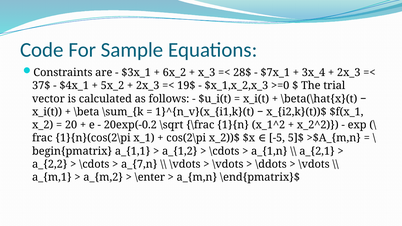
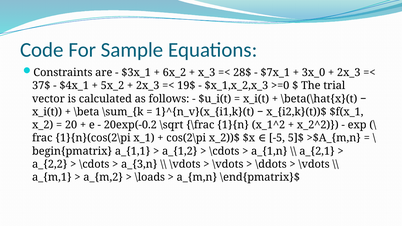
3x_4: 3x_4 -> 3x_0 (314, 73)
a_{7,n: a_{7,n -> a_{3,n (139, 164)
\enter: \enter -> \loads (150, 177)
